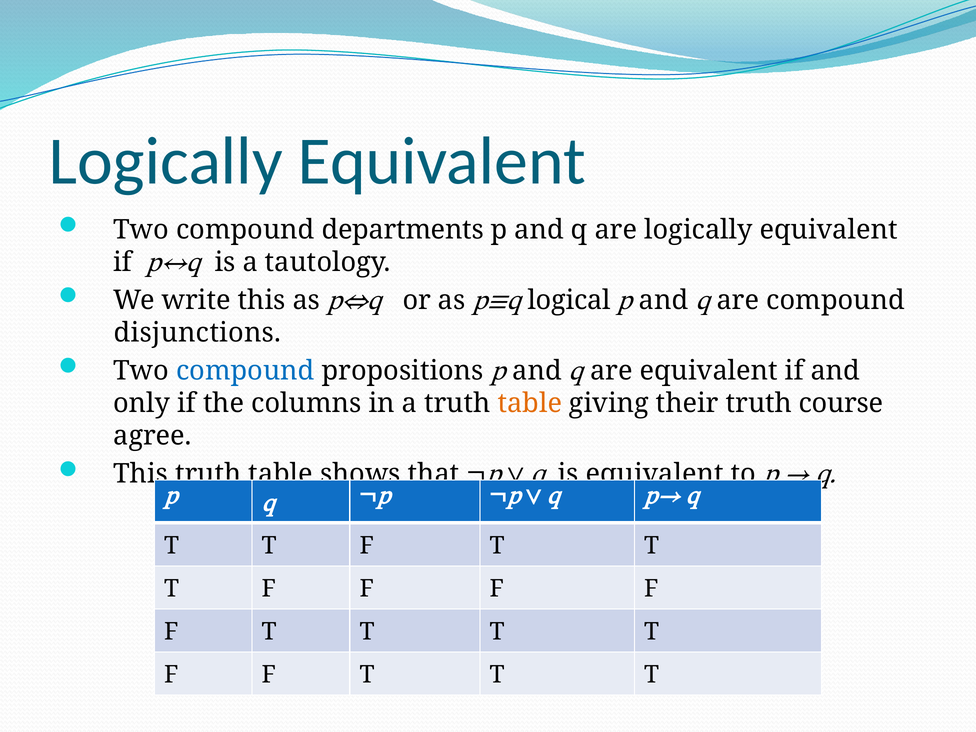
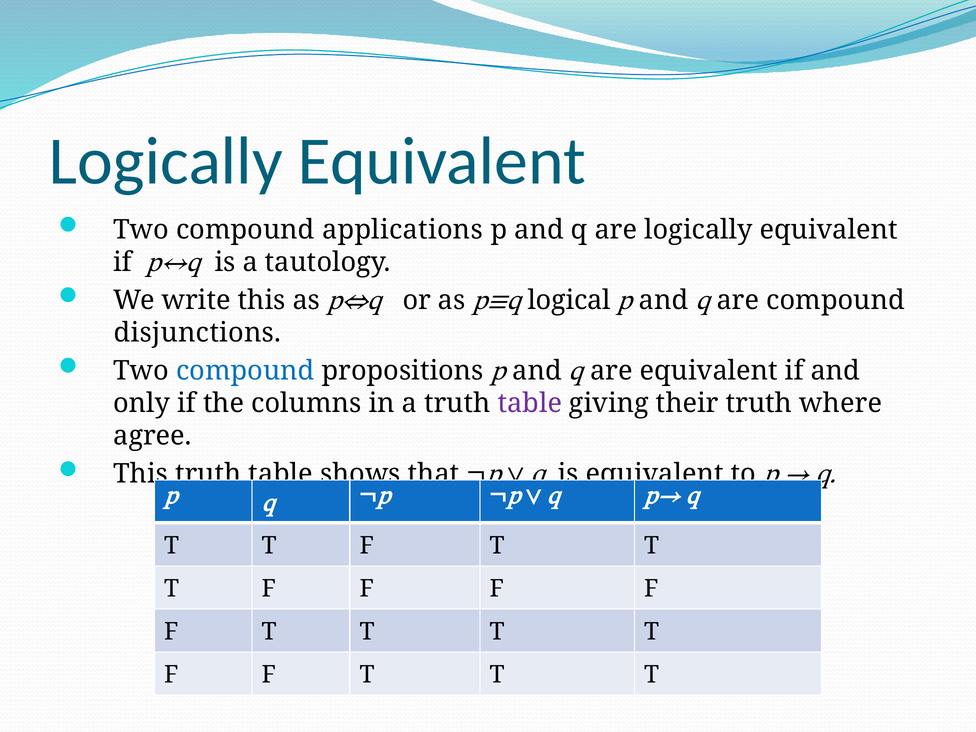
departments: departments -> applications (403, 230)
table colour: orange -> purple (530, 403)
course: course -> where (841, 403)
